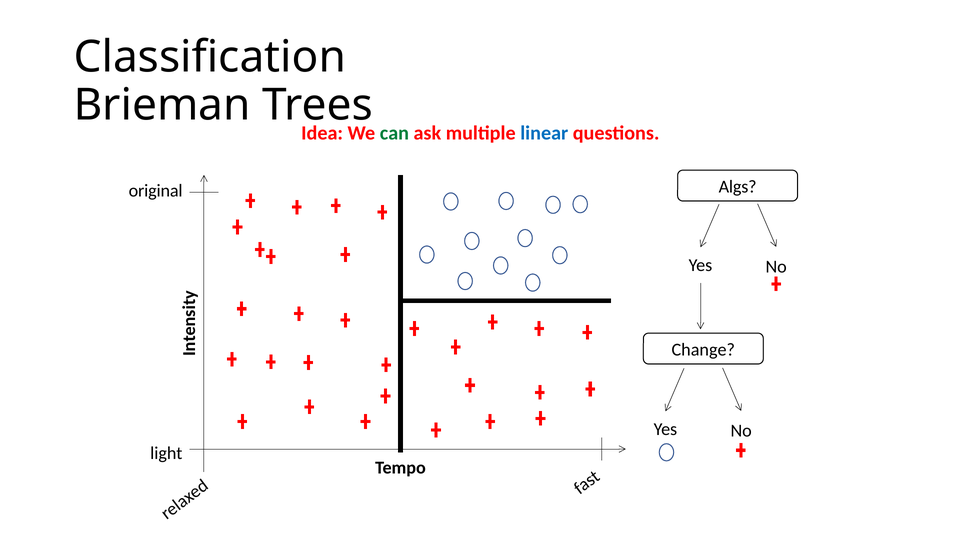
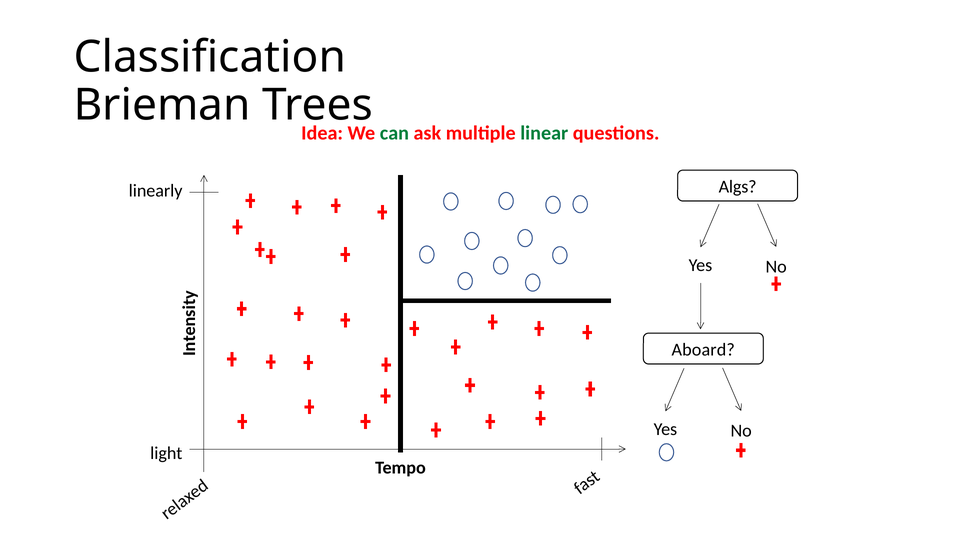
linear colour: blue -> green (544, 133)
original: original -> linearly (156, 191)
Change: Change -> Aboard (703, 350)
